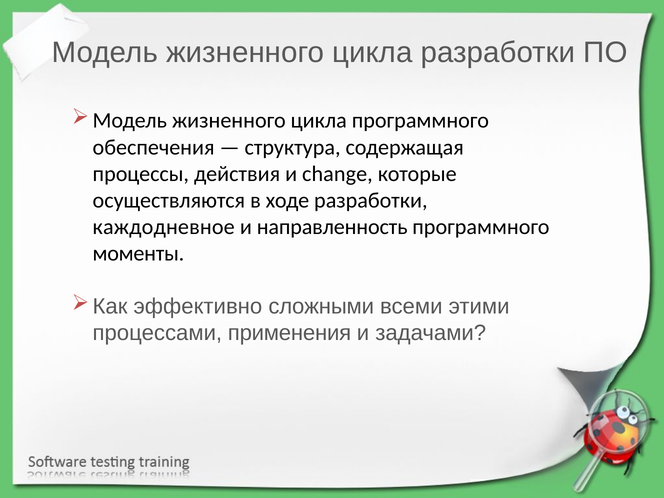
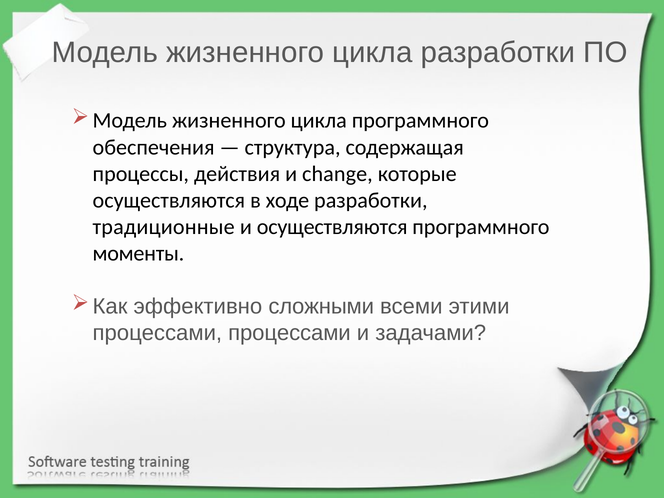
каждодневное: каждодневное -> традиционные (164, 227)
и направленность: направленность -> осуществляются (332, 227)
процессами применения: применения -> процессами (289, 333)
